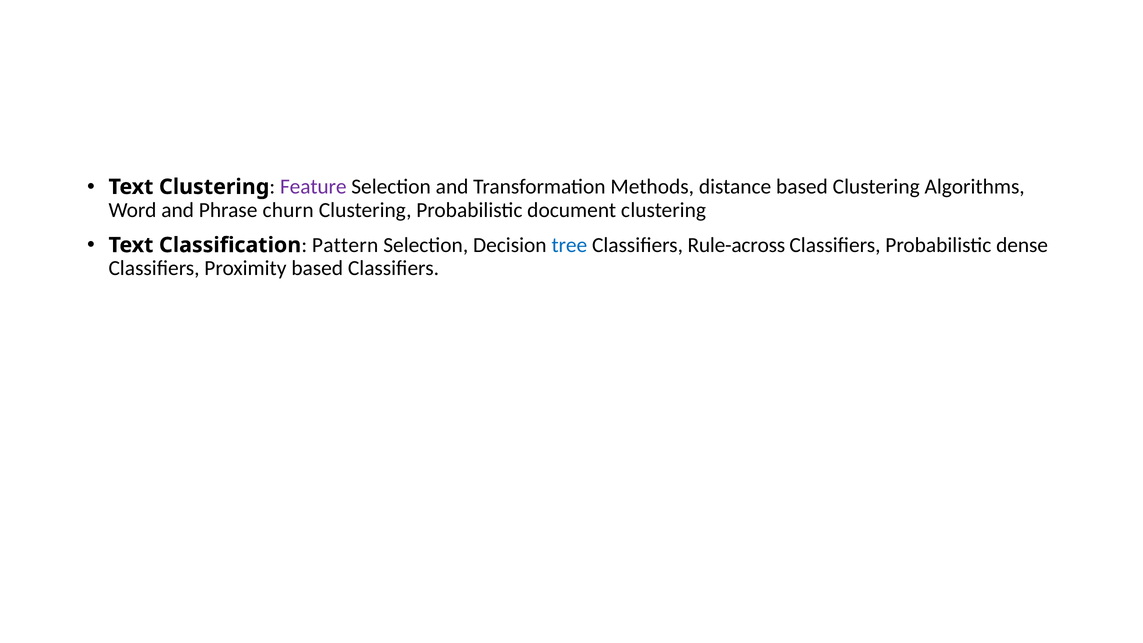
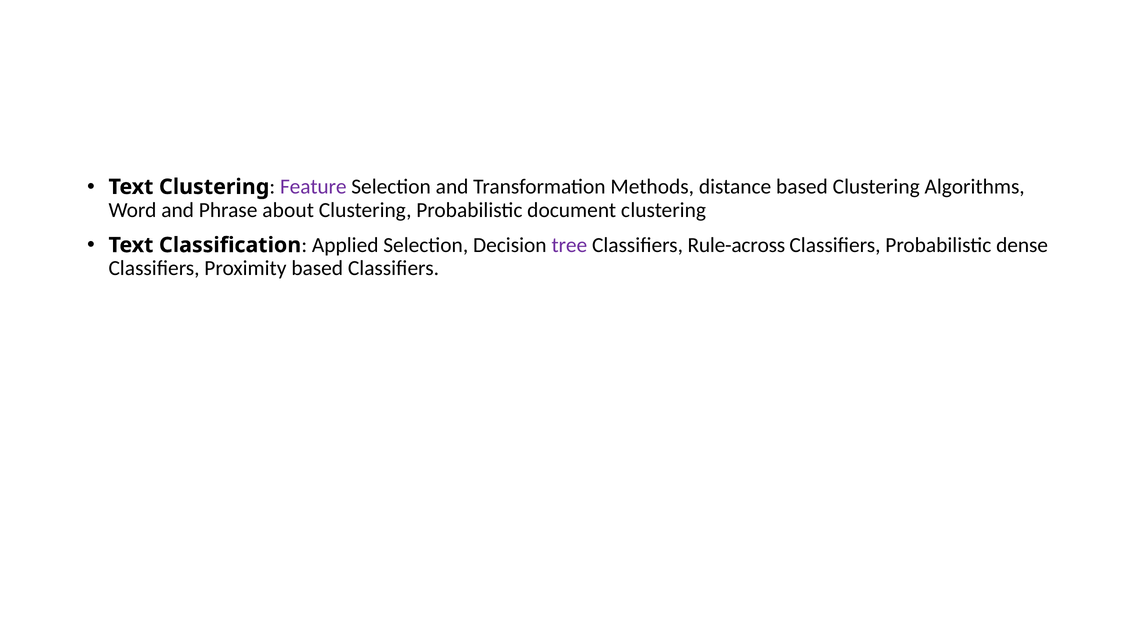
churn: churn -> about (288, 210)
Pattern: Pattern -> Applied (345, 245)
tree colour: blue -> purple (569, 245)
